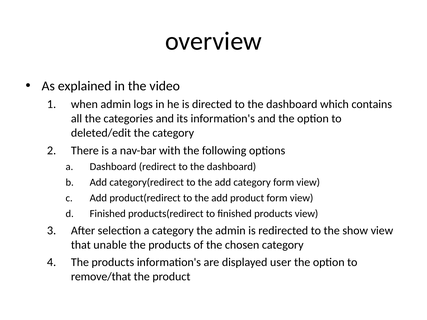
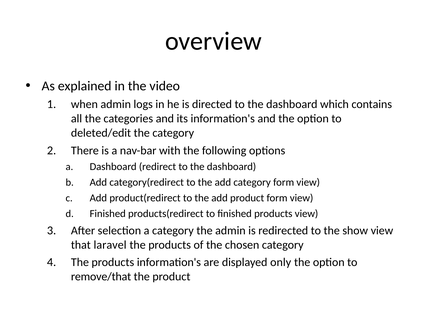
unable: unable -> laravel (110, 245)
user: user -> only (281, 263)
